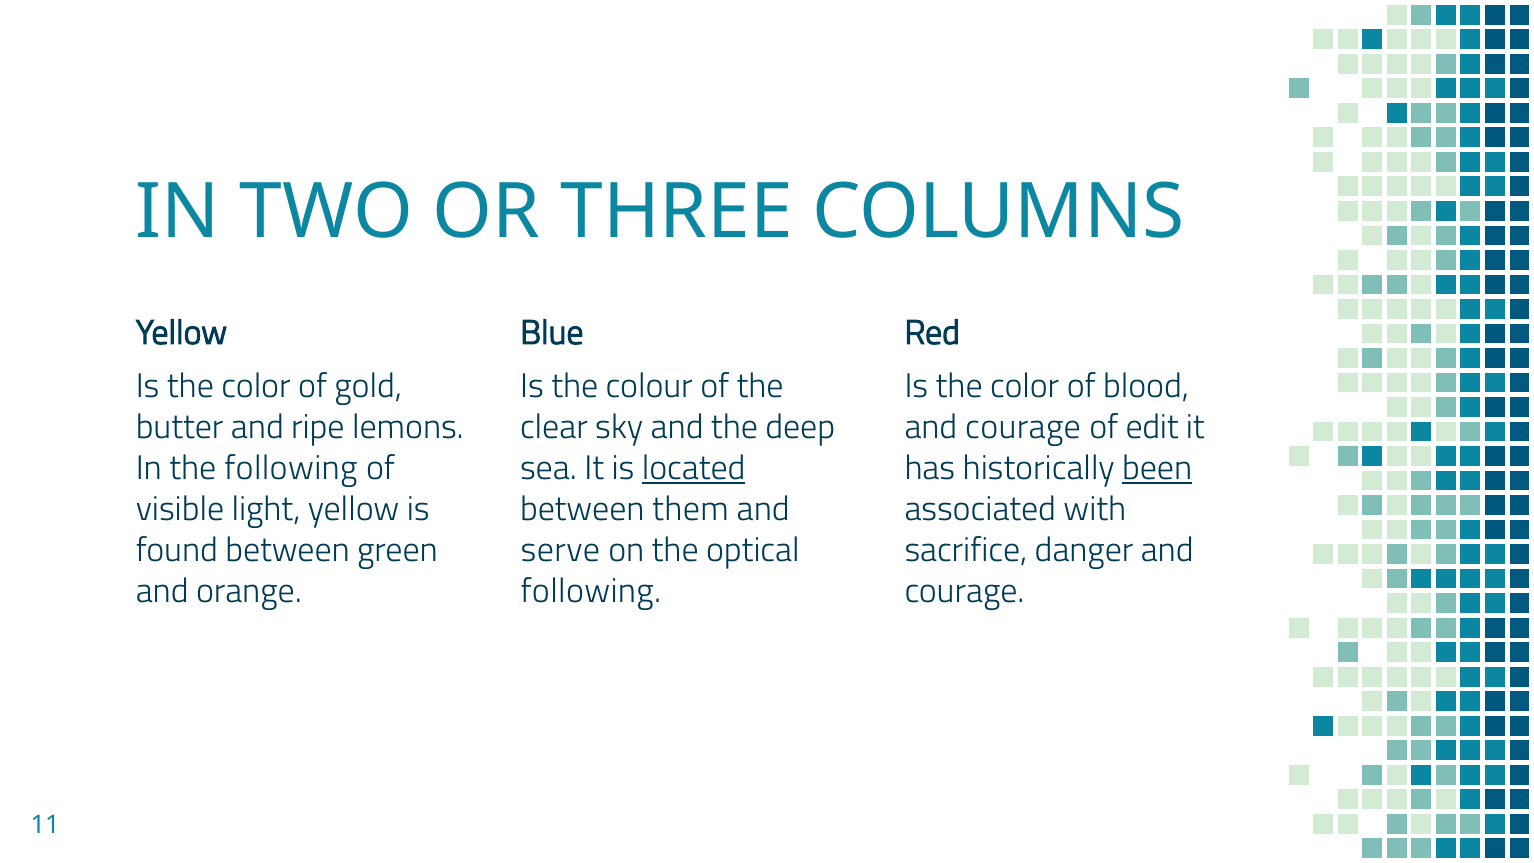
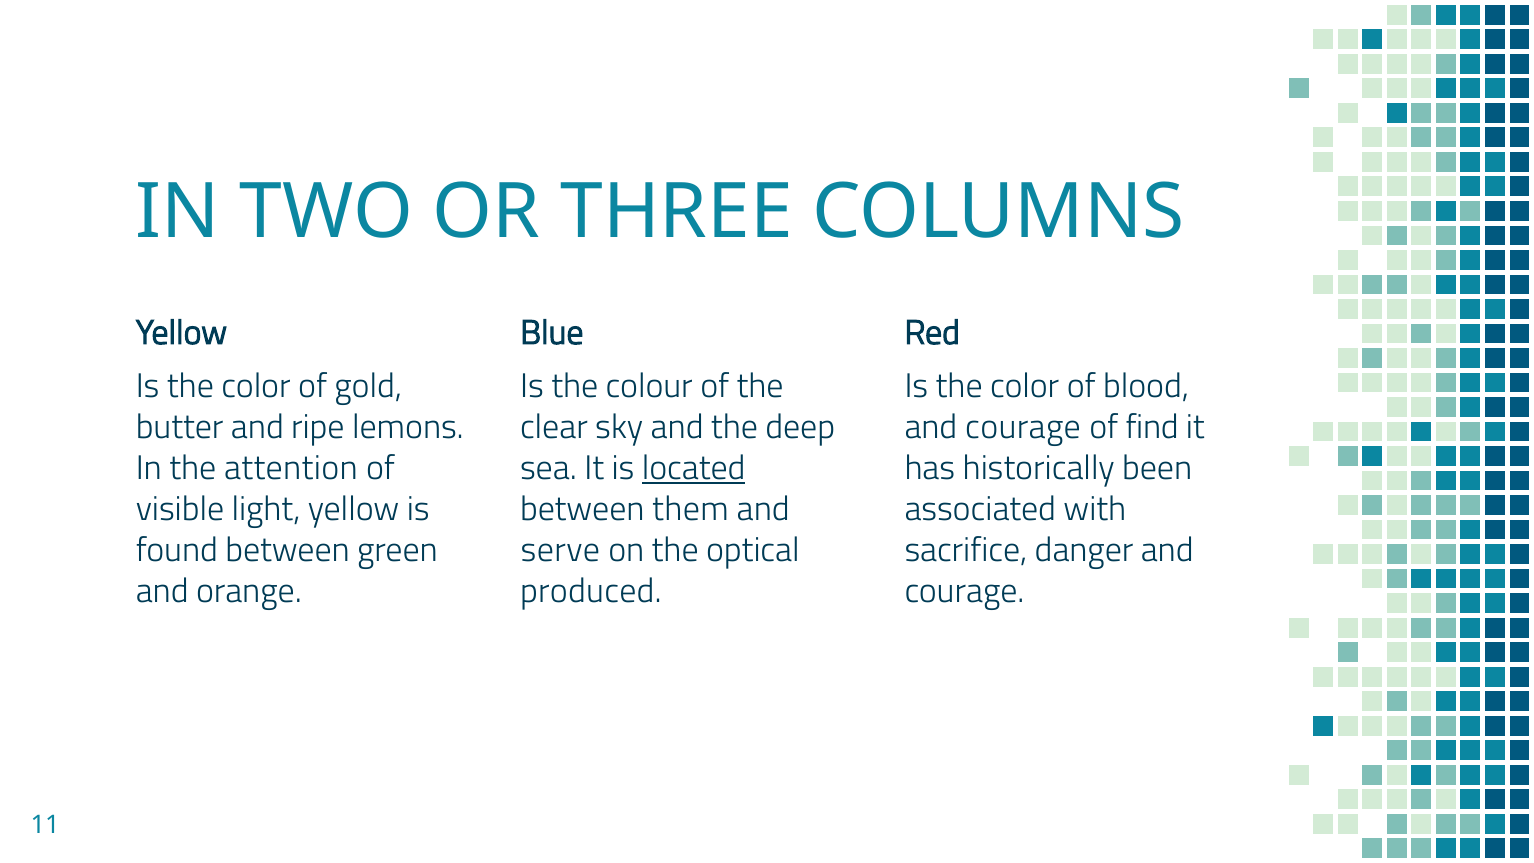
edit: edit -> find (1152, 427)
the following: following -> attention (291, 468)
been underline: present -> none (1157, 468)
following: following -> produced (591, 591)
